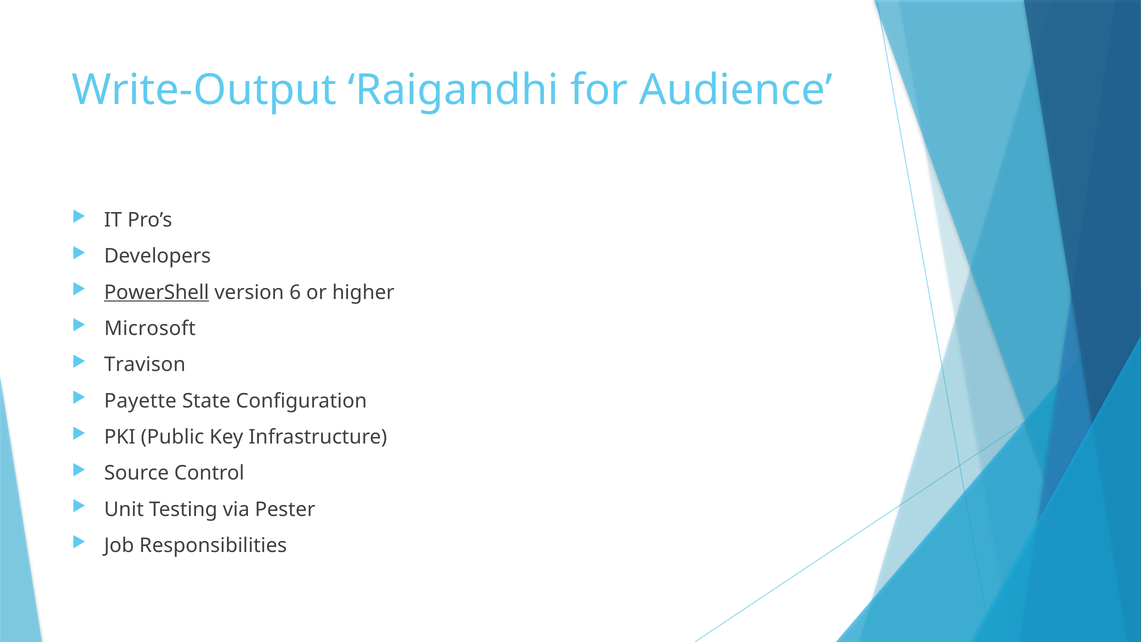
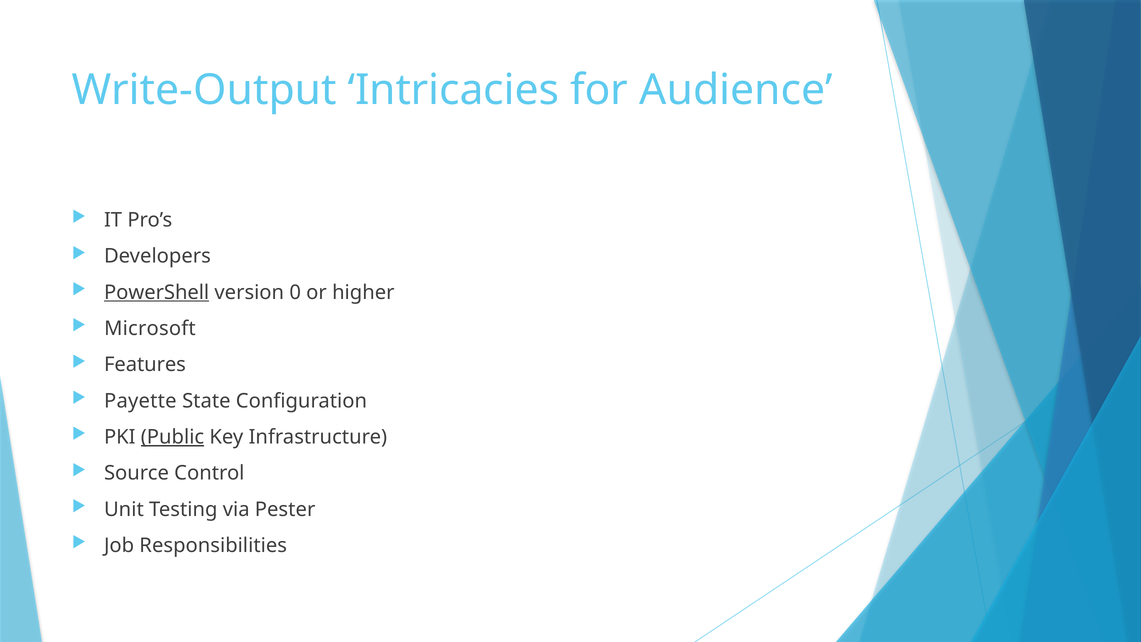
Raigandhi: Raigandhi -> Intricacies (453, 90)
6: 6 -> 0 (295, 292)
Travison: Travison -> Features (145, 365)
Public underline: none -> present (172, 437)
